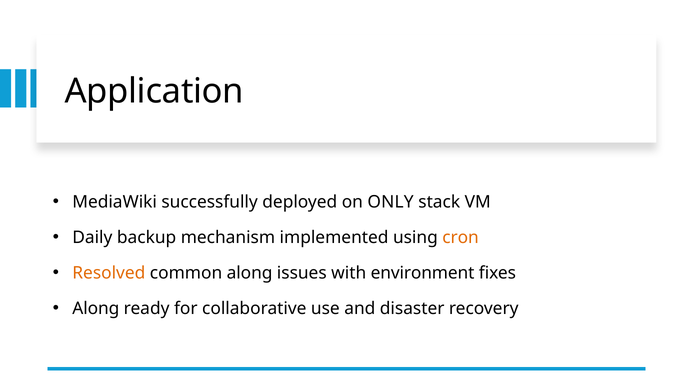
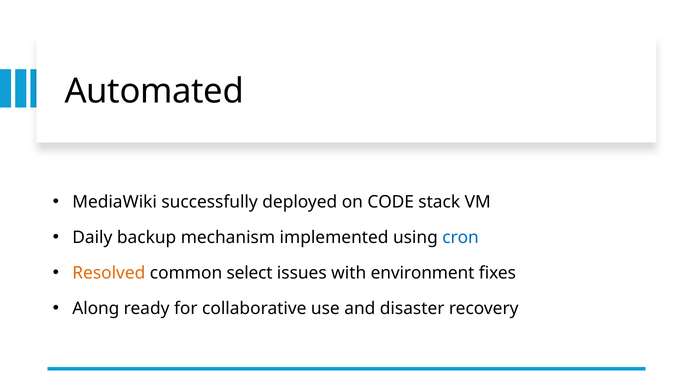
Application: Application -> Automated (154, 92)
ONLY: ONLY -> CODE (391, 202)
cron colour: orange -> blue (461, 237)
common along: along -> select (250, 273)
